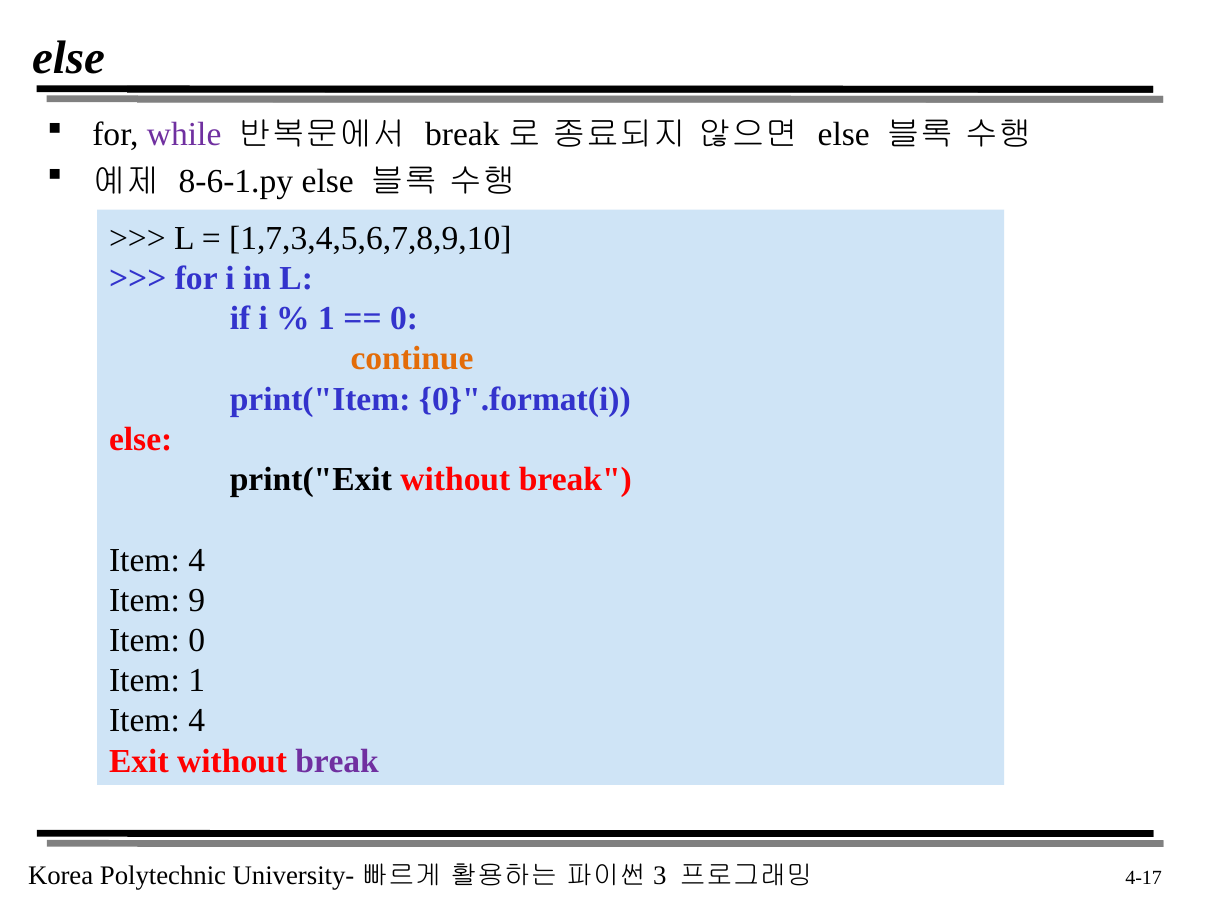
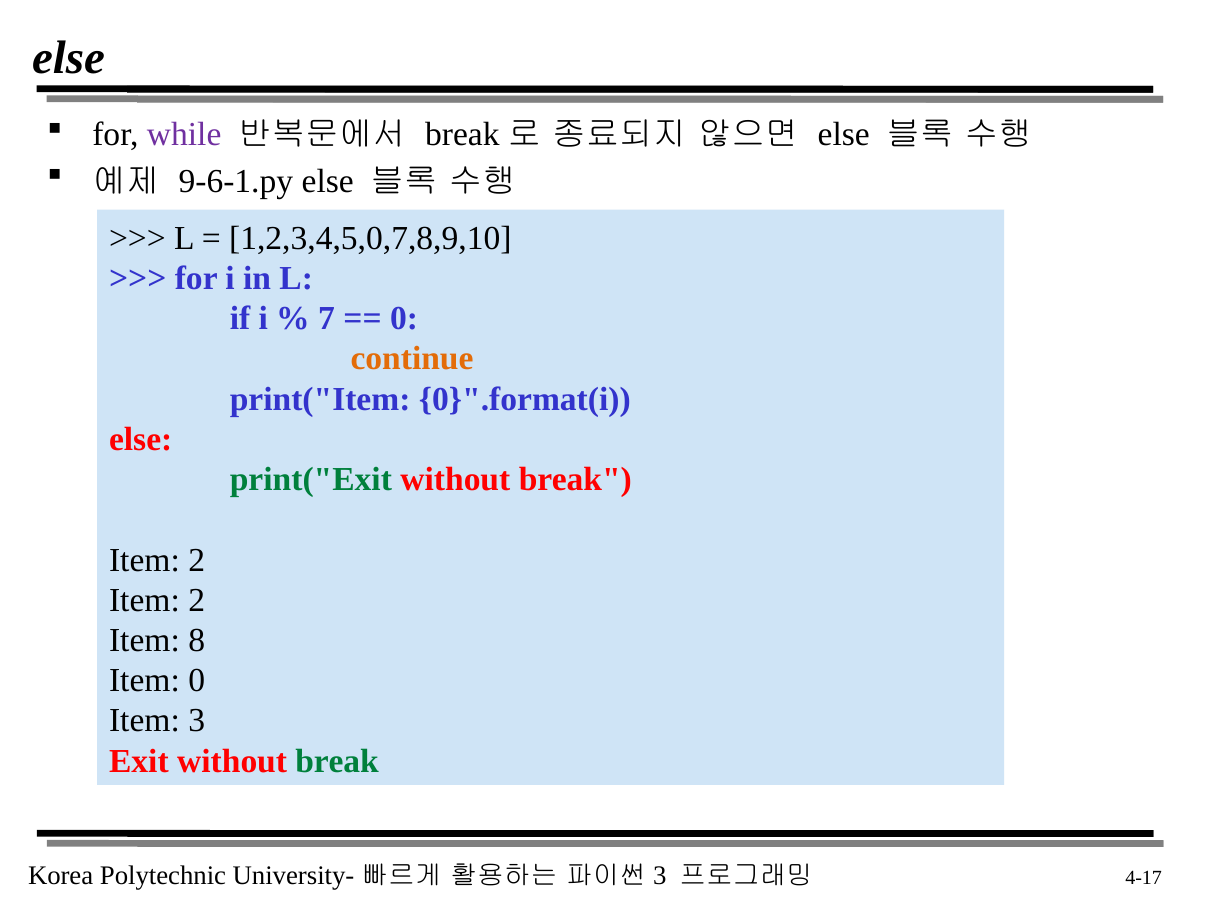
8-6-1.py: 8-6-1.py -> 9-6-1.py (236, 181)
1,7,3,4,5,6,7,8,9,10: 1,7,3,4,5,6,7,8,9,10 -> 1,2,3,4,5,0,7,8,9,10 (370, 238)
1: 1 -> 7 (327, 319)
print("Exit colour: black -> green (311, 480)
4: 4 -> 2 (197, 560)
9: 9 -> 2 (197, 600)
Item 0: 0 -> 8 (197, 641)
Item 1: 1 -> 0 (197, 681)
4: 4 -> 3 (197, 721)
break colour: purple -> green (337, 761)
